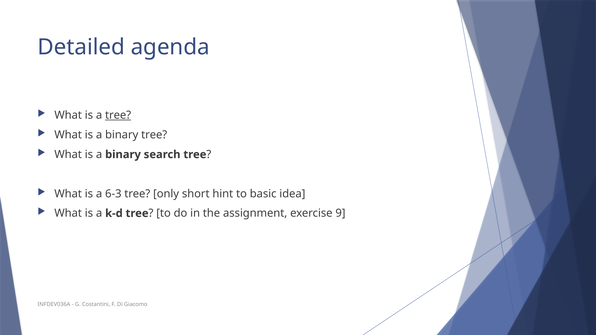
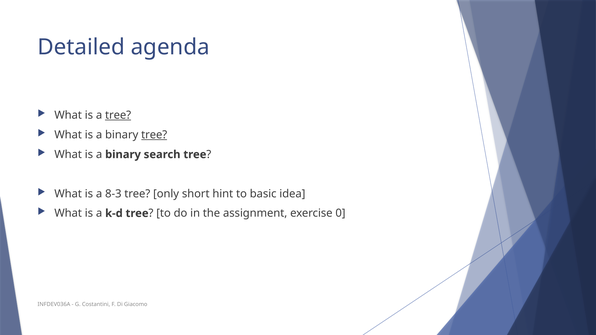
tree underline: none -> present (154, 135)
6-3: 6-3 -> 8-3 (113, 194)
9: 9 -> 0 (340, 213)
